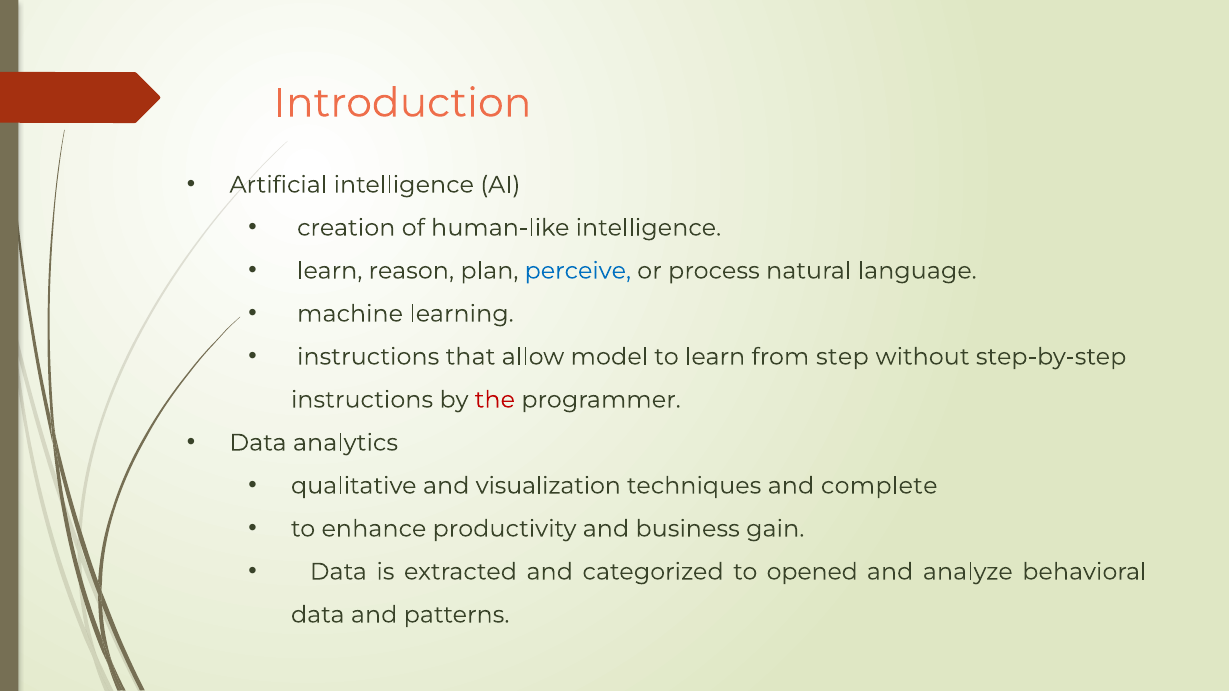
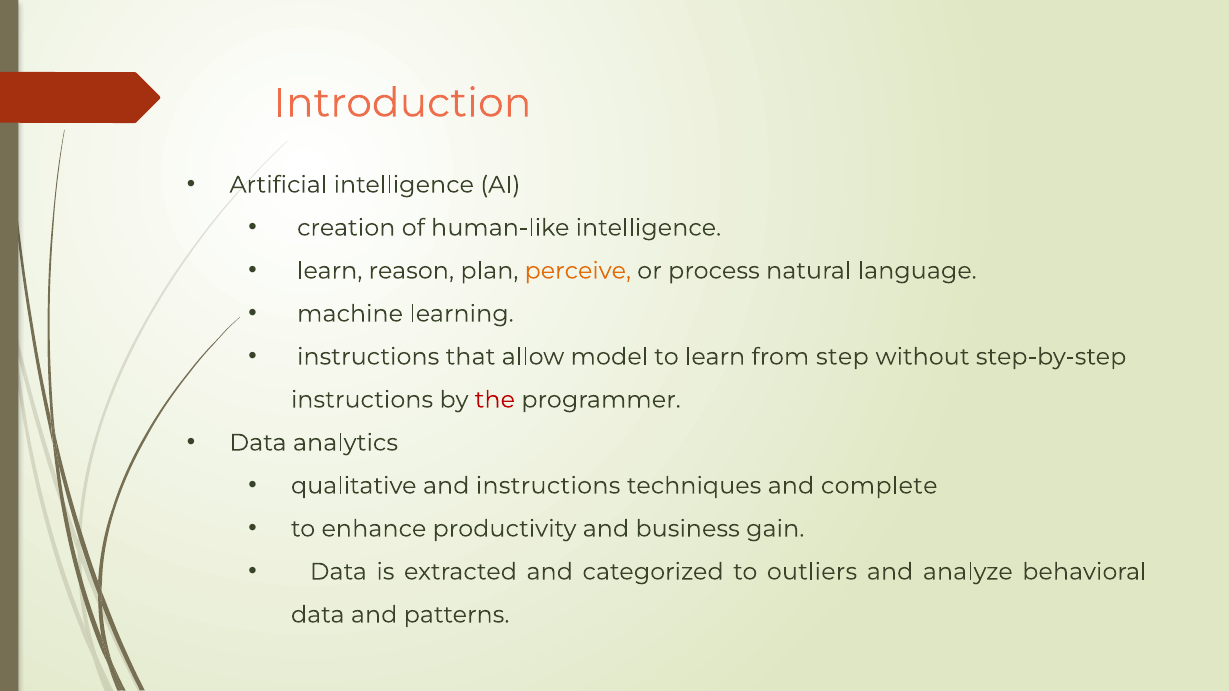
perceive colour: blue -> orange (578, 271)
and visualization: visualization -> instructions (548, 486)
opened: opened -> outliers (812, 572)
